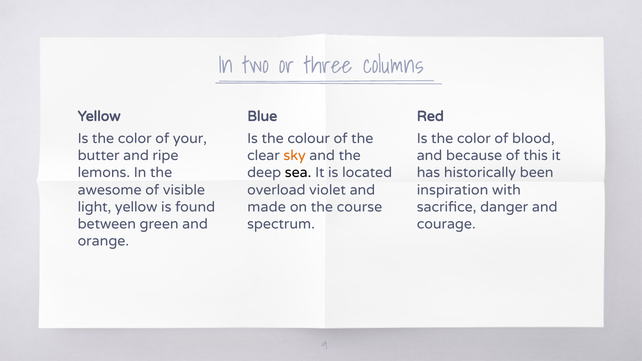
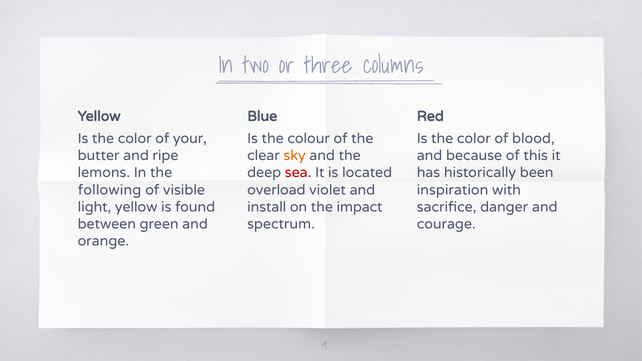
sea colour: black -> red (298, 173)
awesome: awesome -> following (110, 190)
made: made -> install (267, 207)
course: course -> impact (360, 207)
